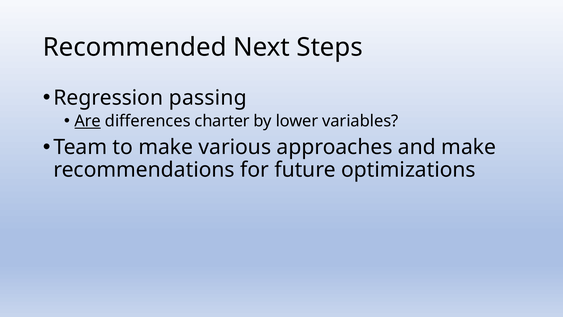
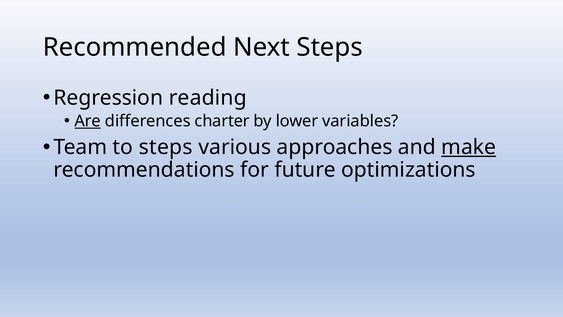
passing: passing -> reading (208, 98)
to make: make -> steps (166, 147)
make underline: none -> present (469, 147)
